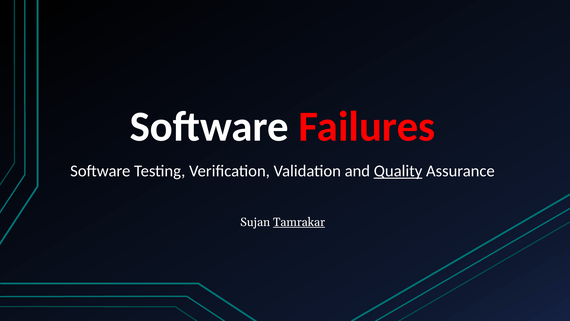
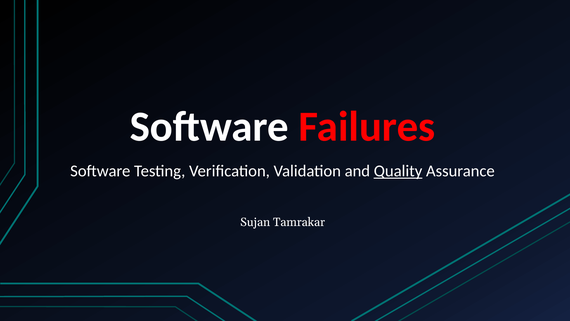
Tamrakar underline: present -> none (299, 222)
